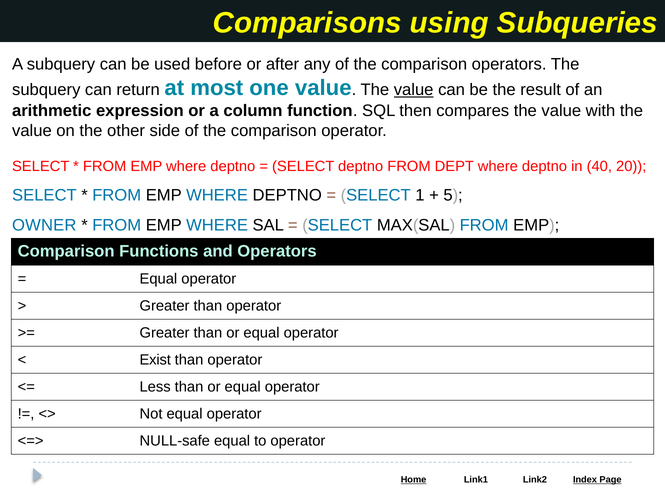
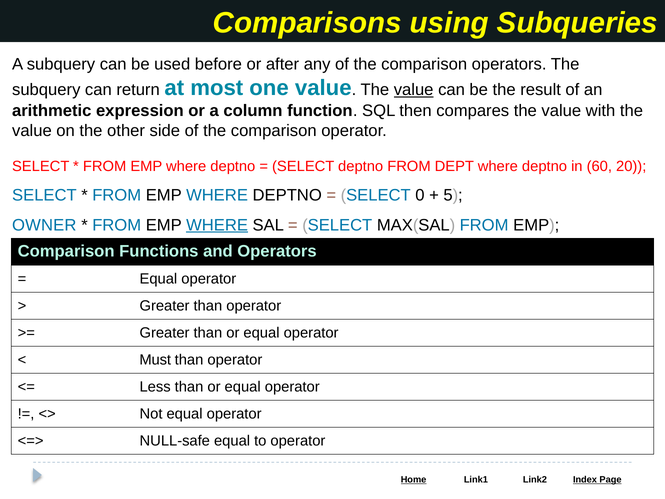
40: 40 -> 60 (599, 166)
1: 1 -> 0 (420, 195)
WHERE underline: none -> present (217, 225)
Exist: Exist -> Must (155, 360)
